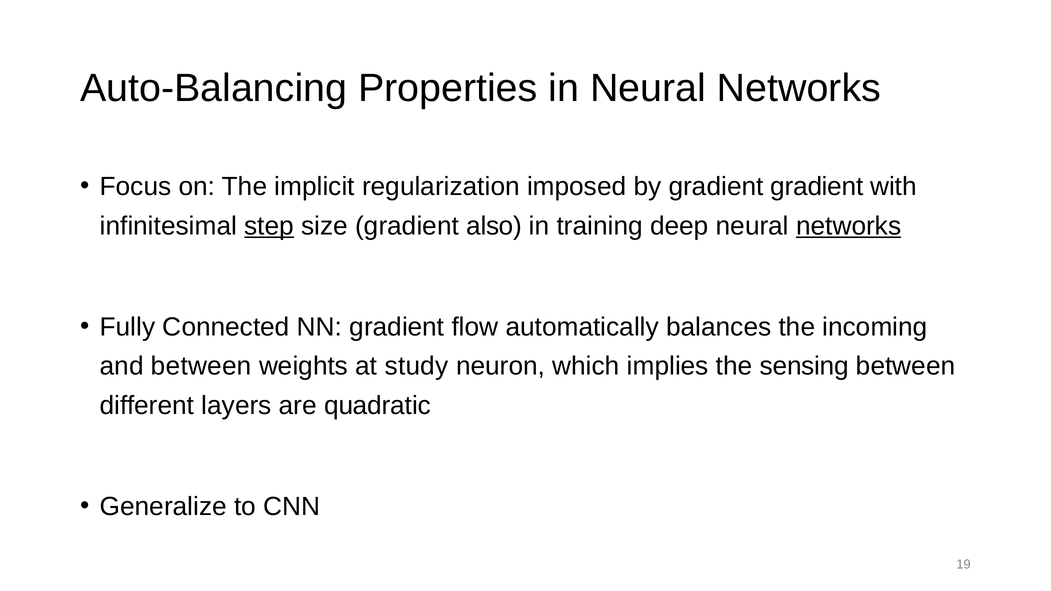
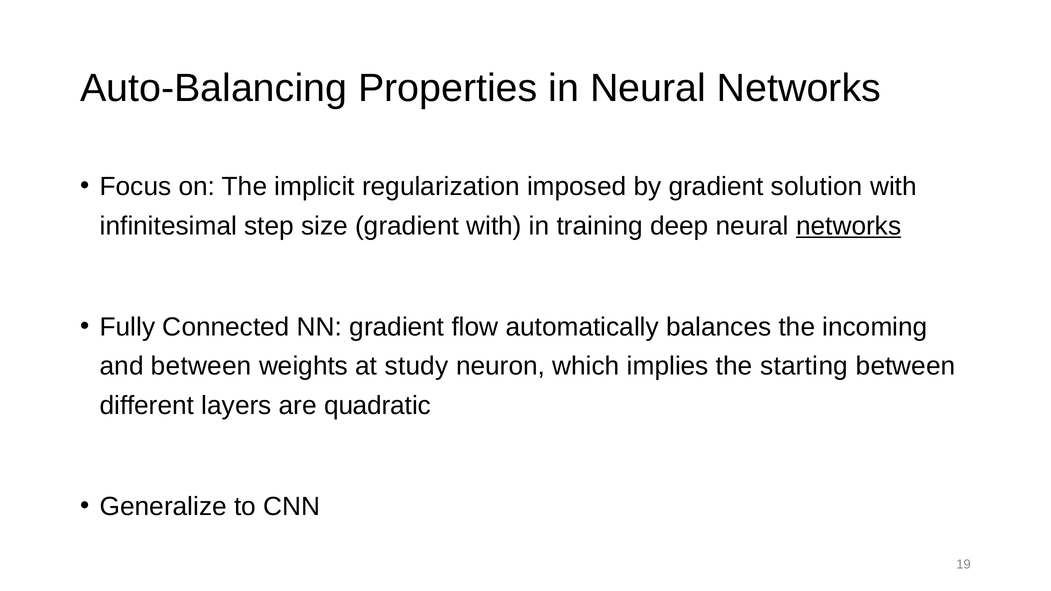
gradient gradient: gradient -> solution (817, 187)
step underline: present -> none (269, 226)
gradient also: also -> with (494, 226)
sensing: sensing -> starting (804, 366)
